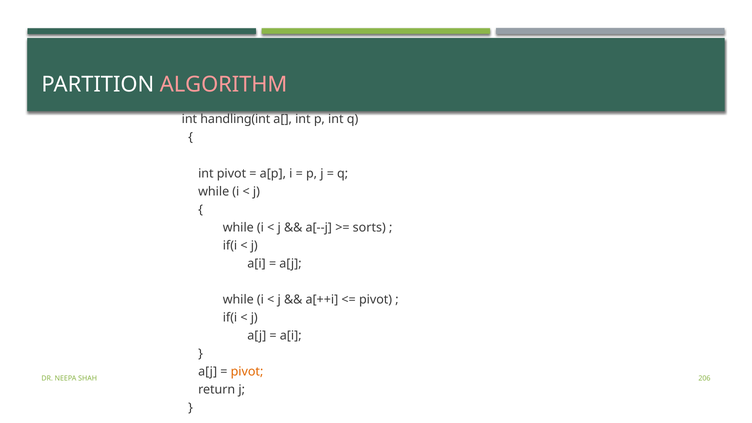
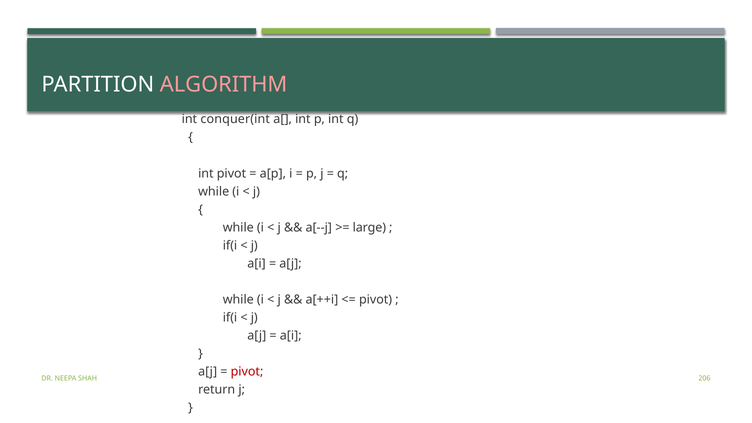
handling(int: handling(int -> conquer(int (235, 119)
sorts: sorts -> large (369, 228)
pivot colour: orange -> red (247, 372)
